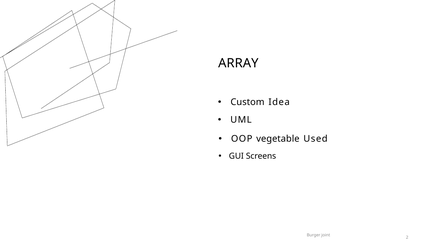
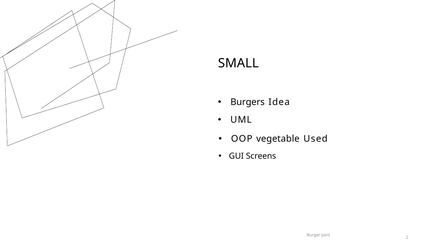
ARRAY: ARRAY -> SMALL (238, 63)
Custom: Custom -> Burgers (248, 102)
